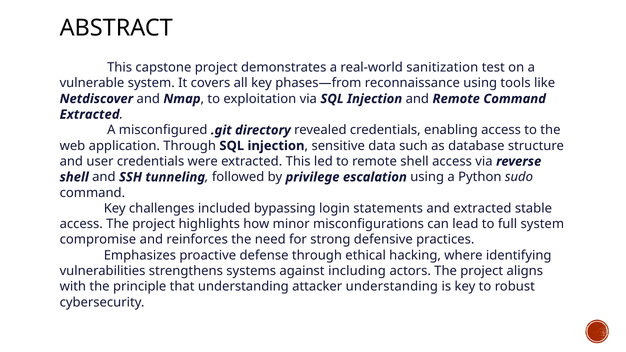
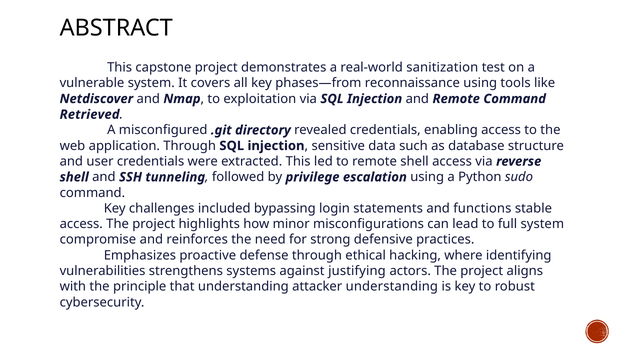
Extracted: Extracted -> Retrieved (90, 115)
and extracted: extracted -> functions (482, 208)
including: including -> justifying (357, 271)
